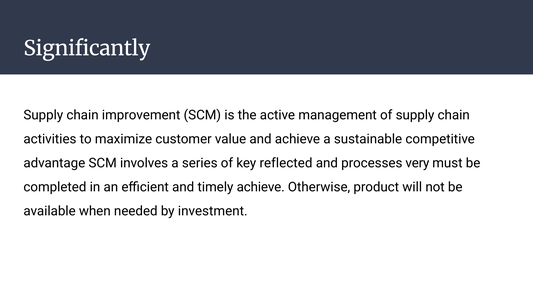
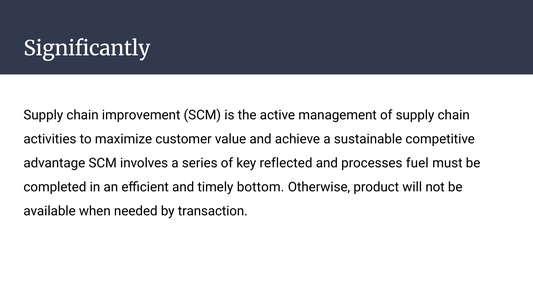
very: very -> fuel (417, 163)
timely achieve: achieve -> bottom (261, 187)
investment: investment -> transaction (213, 211)
